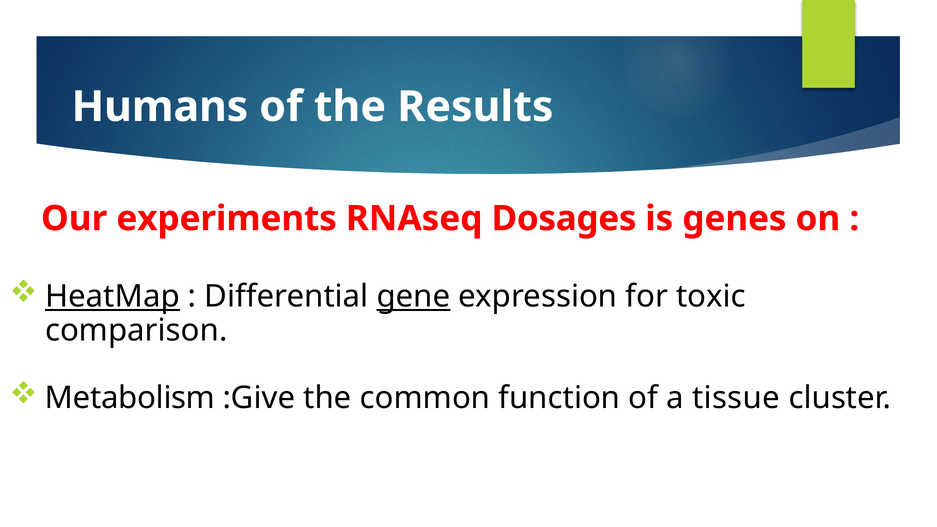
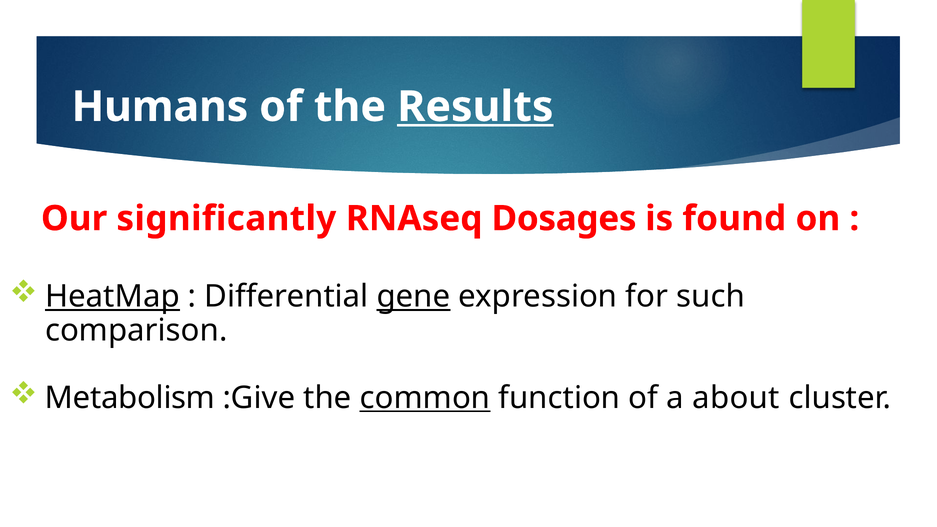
Results underline: none -> present (475, 107)
experiments: experiments -> significantly (226, 219)
genes: genes -> found (734, 219)
toxic: toxic -> such (711, 297)
common underline: none -> present (425, 398)
tissue: tissue -> about (736, 398)
